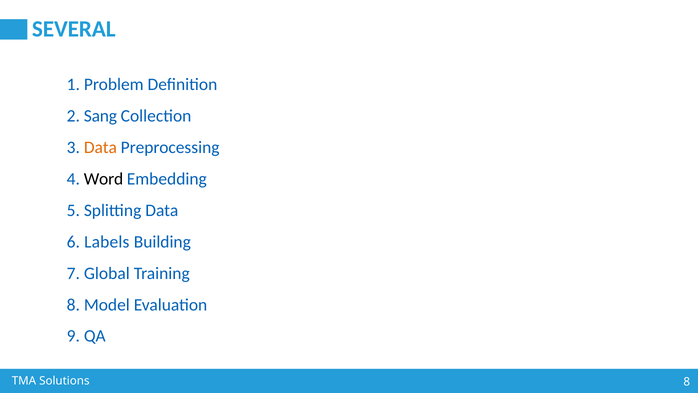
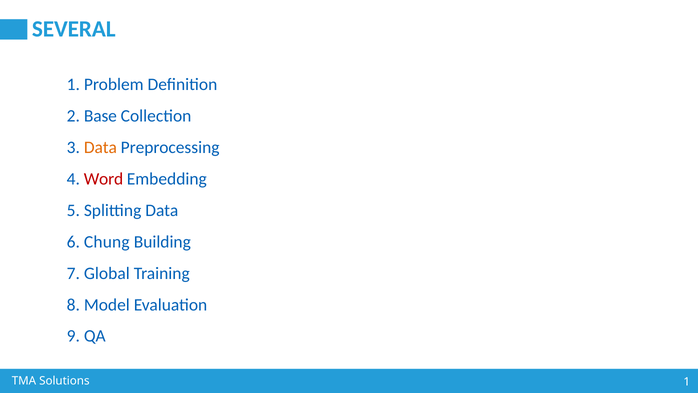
Sang: Sang -> Base (100, 116)
Word colour: black -> red (103, 179)
Labels: Labels -> Chung (107, 242)
8: 8 -> 1 (687, 382)
